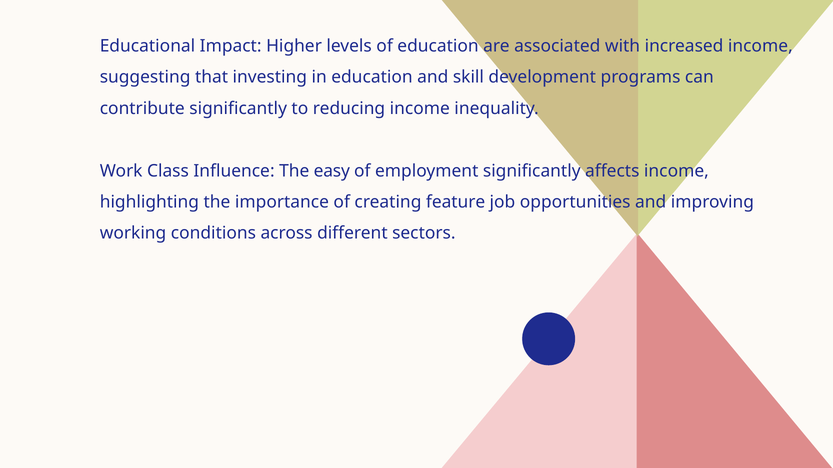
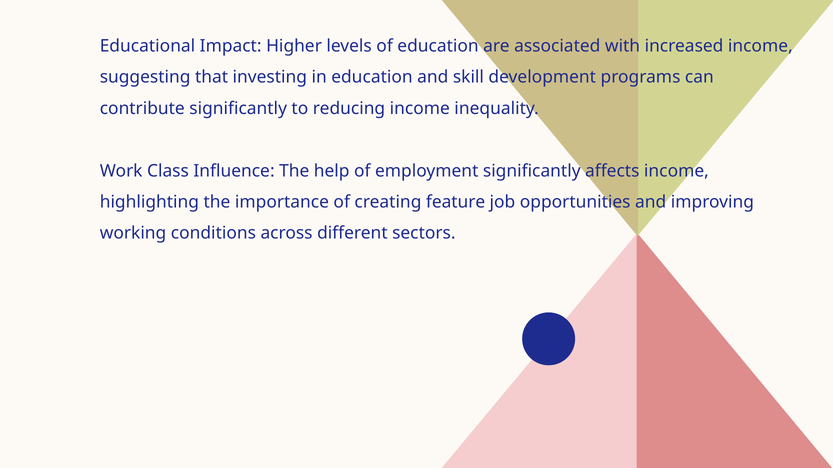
easy: easy -> help (332, 171)
